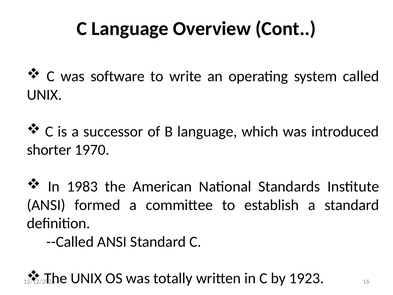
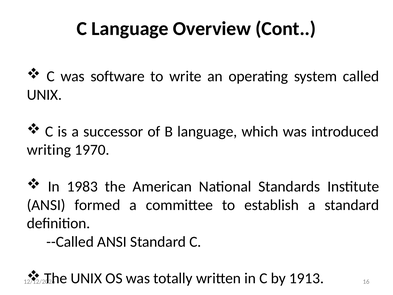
shorter: shorter -> writing (49, 150)
1923: 1923 -> 1913 (307, 278)
